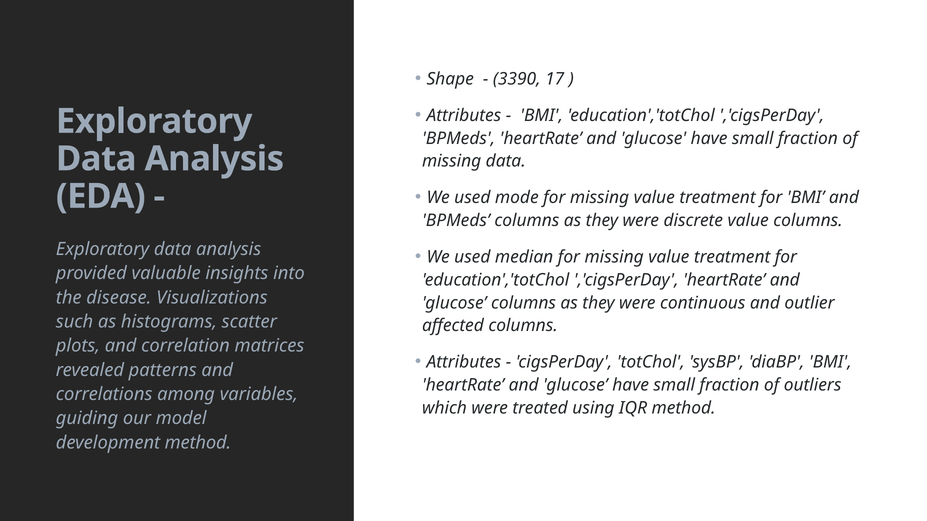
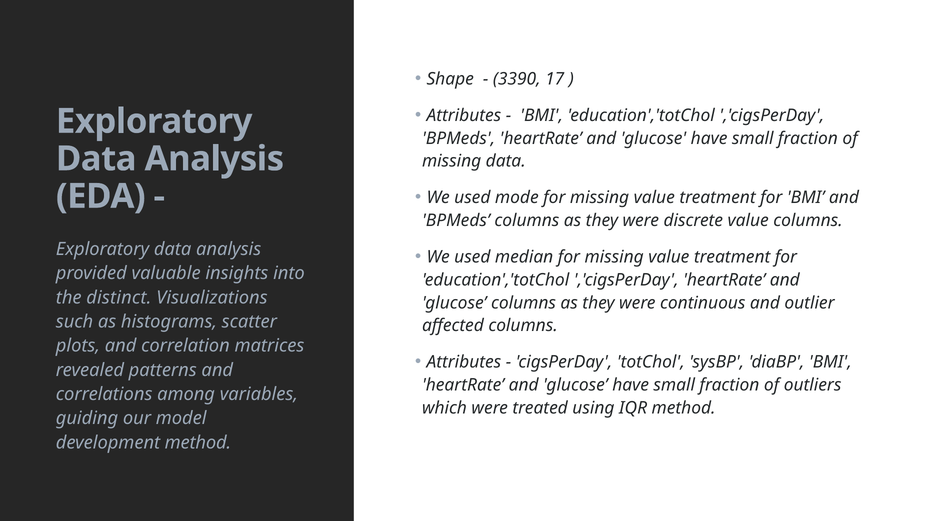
disease: disease -> distinct (119, 298)
